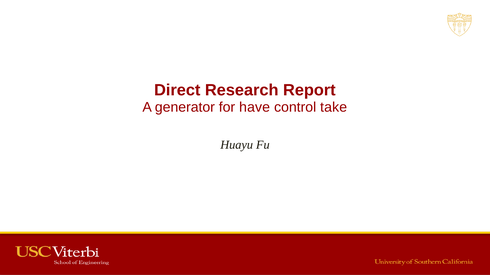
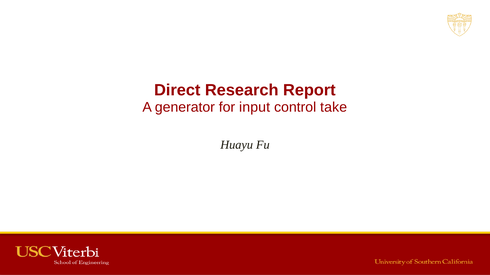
have: have -> input (255, 107)
